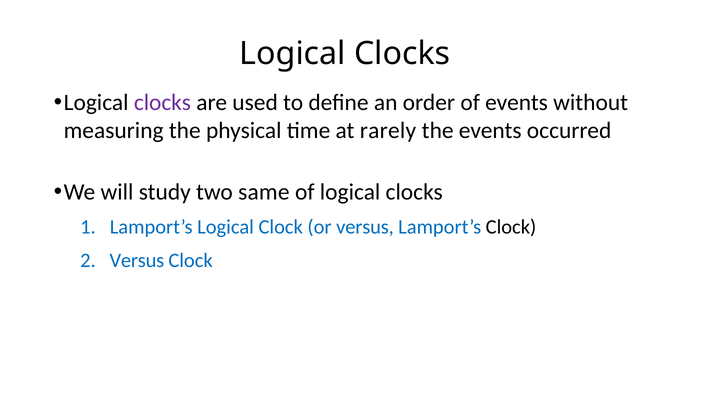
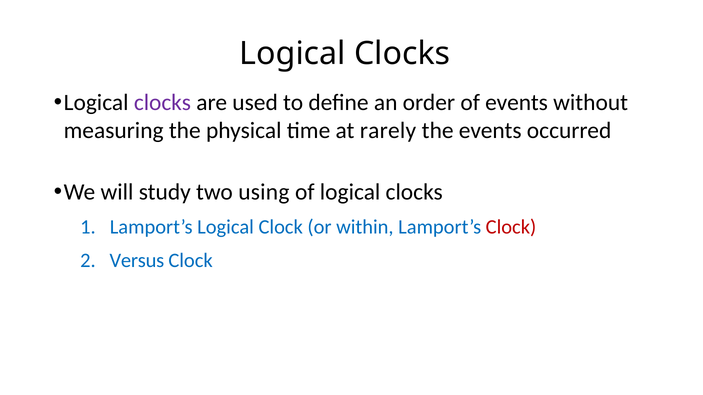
same: same -> using (264, 192)
or versus: versus -> within (365, 227)
Clock colour: black -> red (511, 227)
